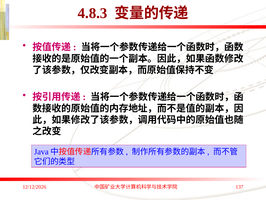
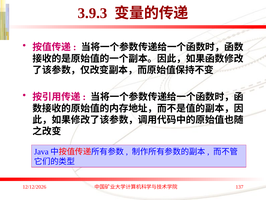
4.8.3: 4.8.3 -> 3.9.3 (93, 13)
